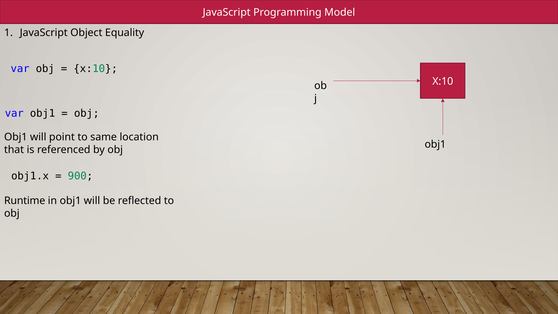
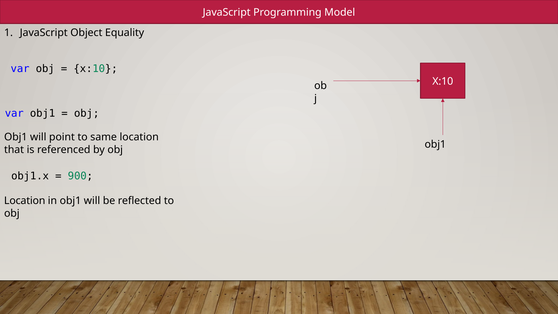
Runtime: Runtime -> Location (25, 201)
